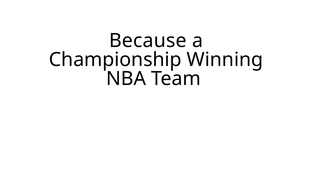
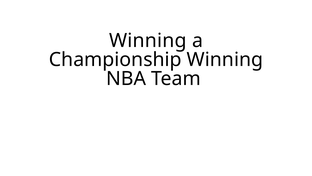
Because: Because -> Winning (148, 41)
